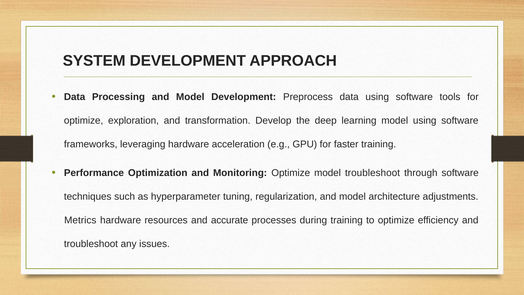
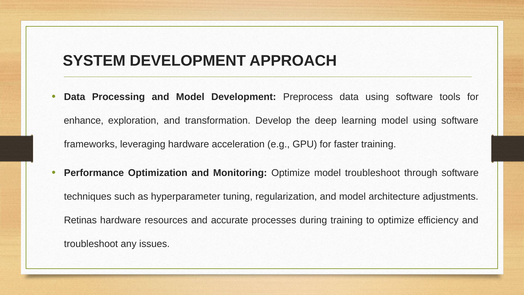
optimize: optimize -> enhance (84, 121)
Metrics: Metrics -> Retinas (80, 220)
